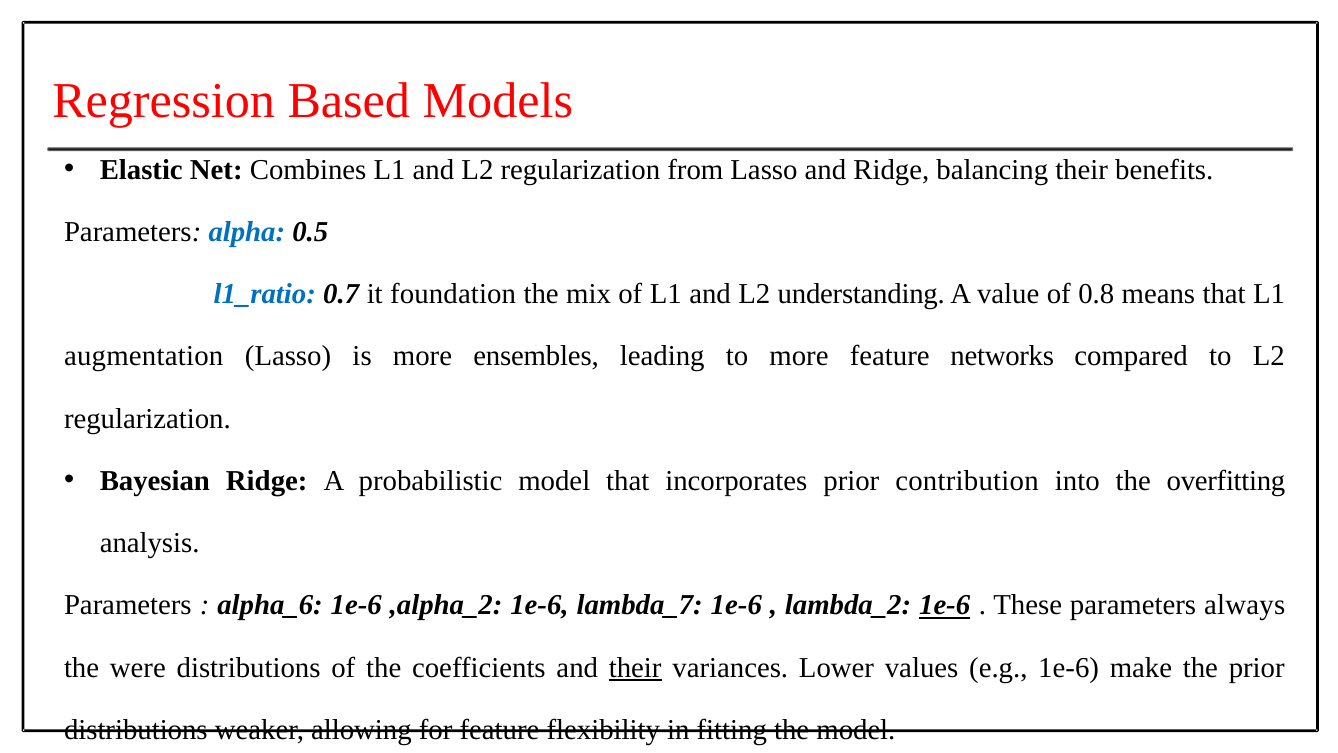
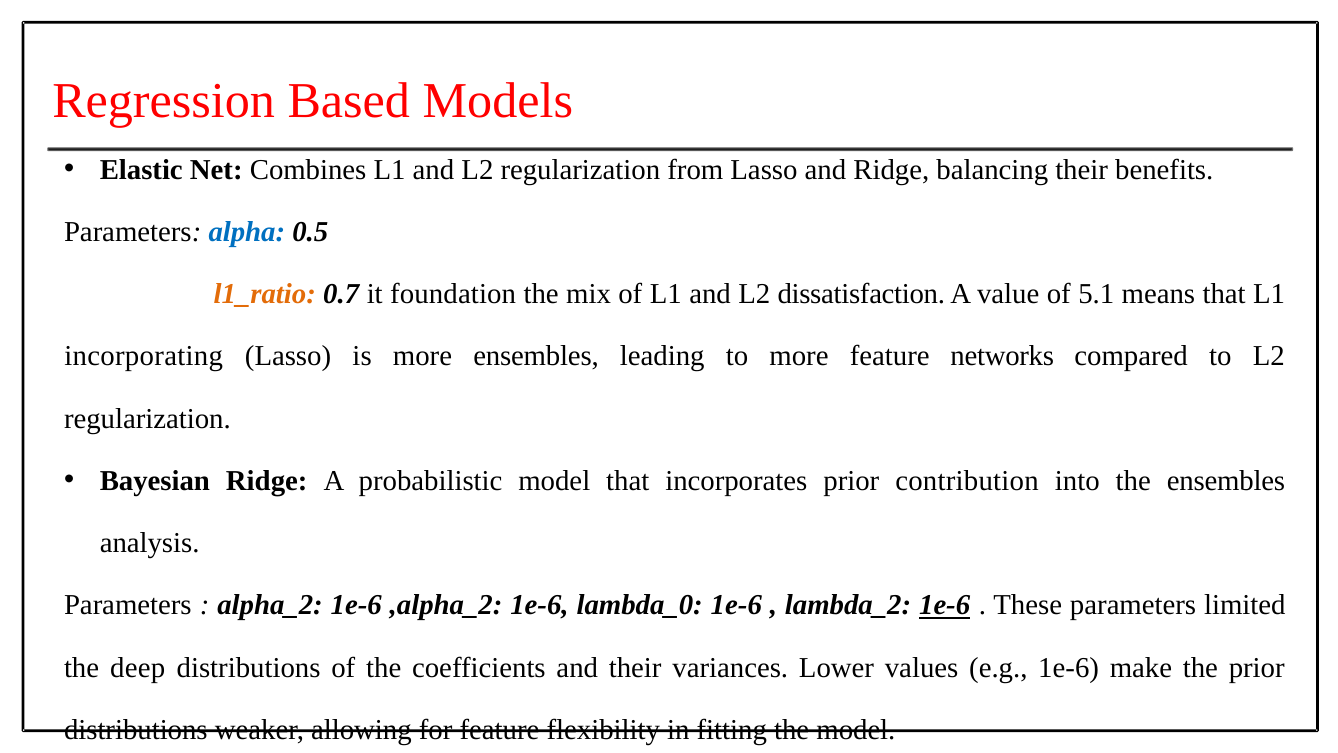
l1_ratio colour: blue -> orange (265, 294)
understanding: understanding -> dissatisfaction (861, 294)
0.8: 0.8 -> 5.1 (1096, 294)
augmentation: augmentation -> incorporating (144, 356)
the overfitting: overfitting -> ensembles (1226, 481)
alpha_6: alpha_6 -> alpha_2 (270, 605)
lambda_7: lambda_7 -> lambda_0 (640, 605)
always: always -> limited (1245, 605)
were: were -> deep (138, 667)
their underline: present -> none (635, 667)
